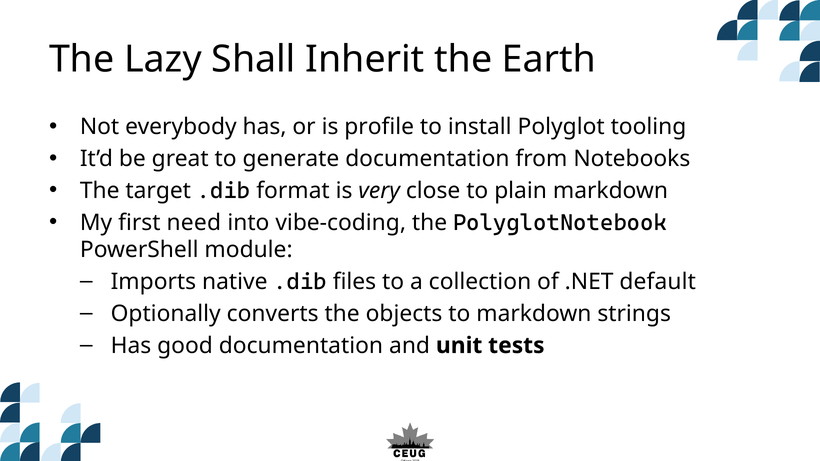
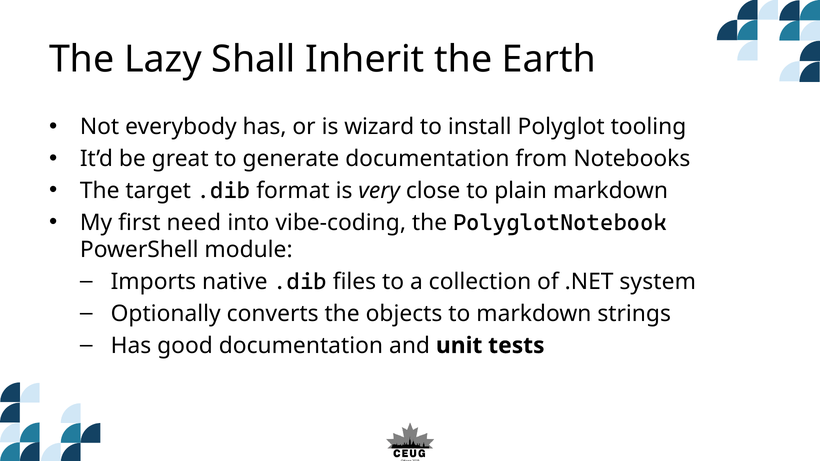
profile: profile -> wizard (379, 127)
default: default -> system (658, 282)
